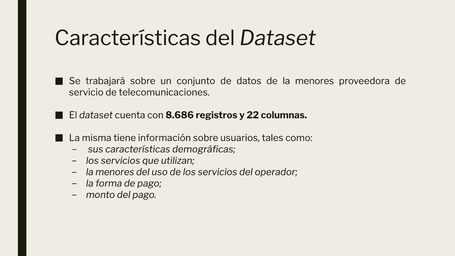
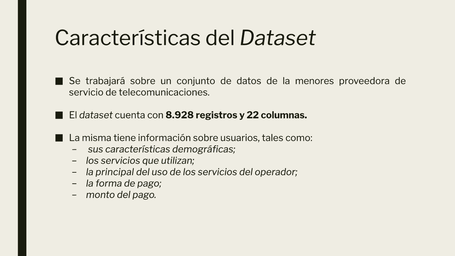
8.686: 8.686 -> 8.928 (180, 115)
menores: menores -> principal (115, 172)
